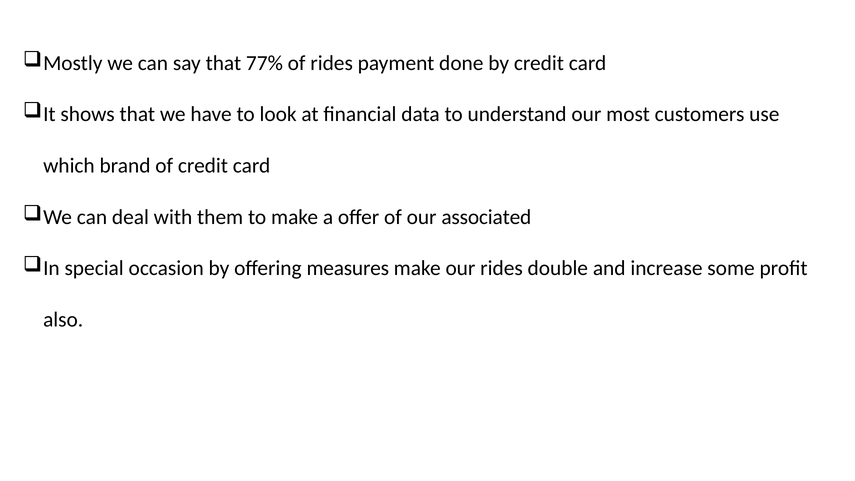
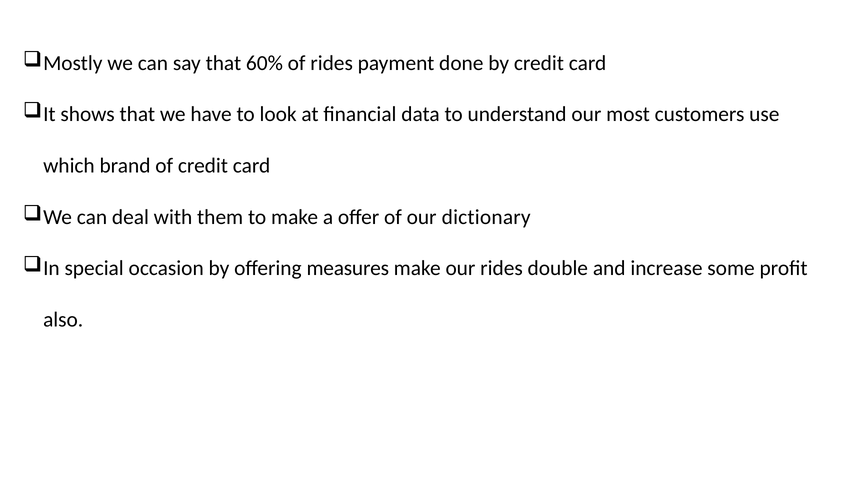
77%: 77% -> 60% (264, 63)
associated: associated -> dictionary (486, 217)
